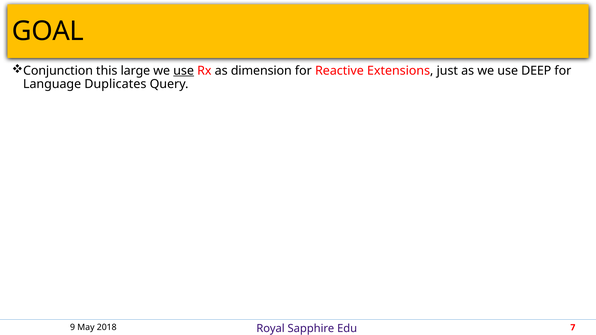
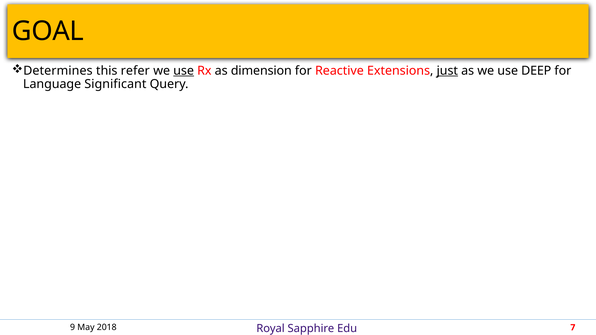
Conjunction: Conjunction -> Determines (58, 71)
large: large -> refer (135, 71)
just underline: none -> present (447, 71)
Duplicates: Duplicates -> Significant (115, 84)
